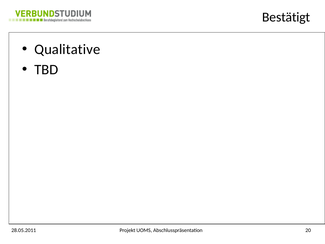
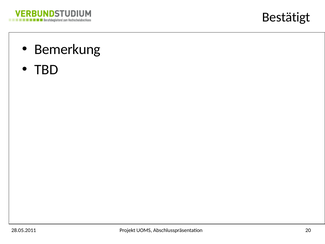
Qualitative: Qualitative -> Bemerkung (67, 49)
